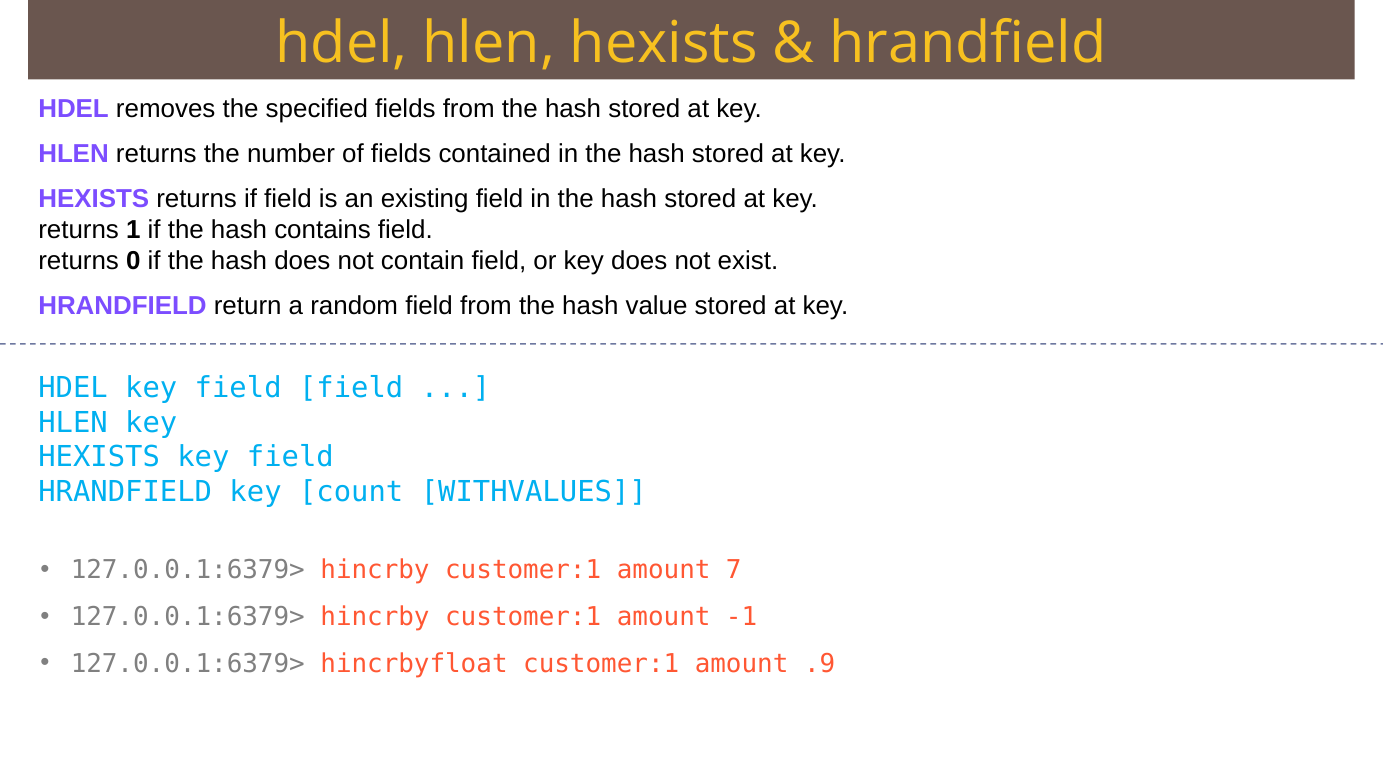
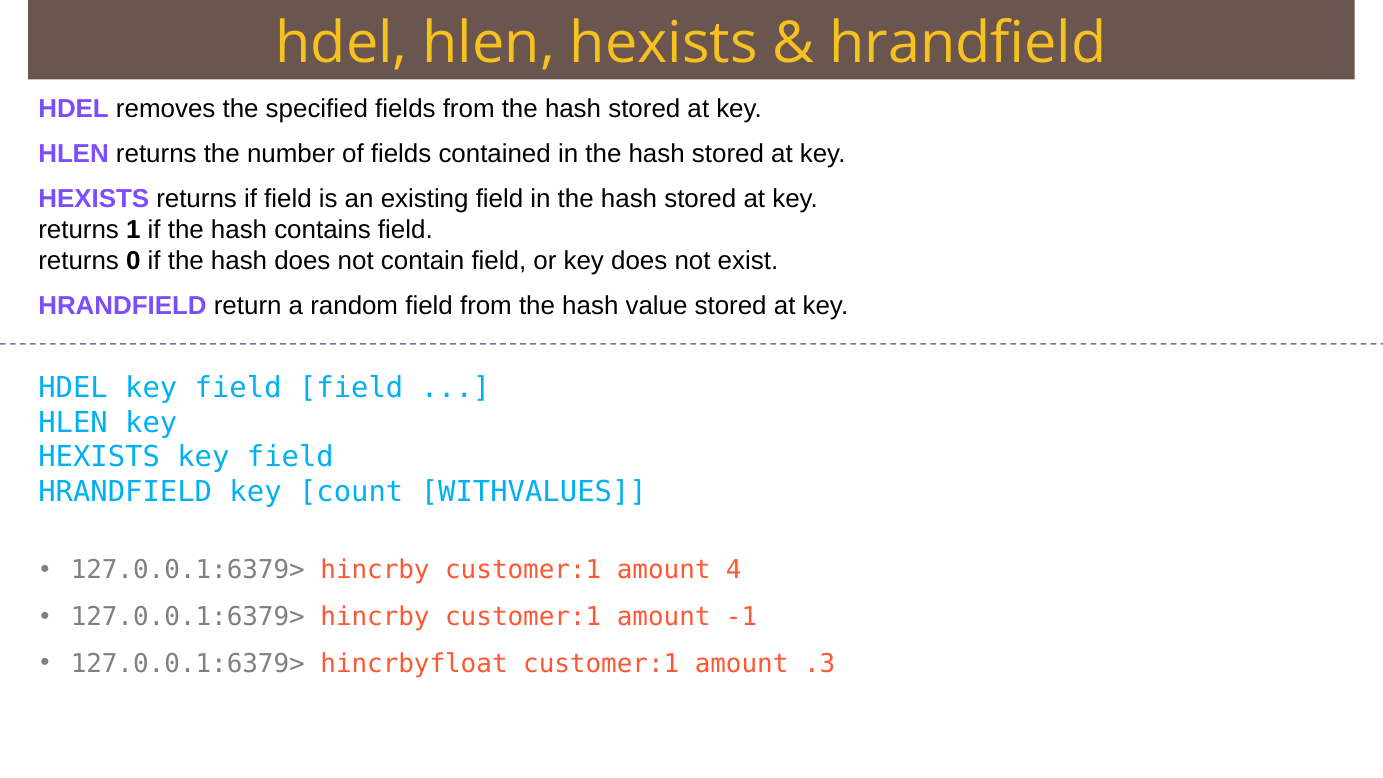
7: 7 -> 4 (734, 570)
.9: .9 -> .3 (820, 664)
